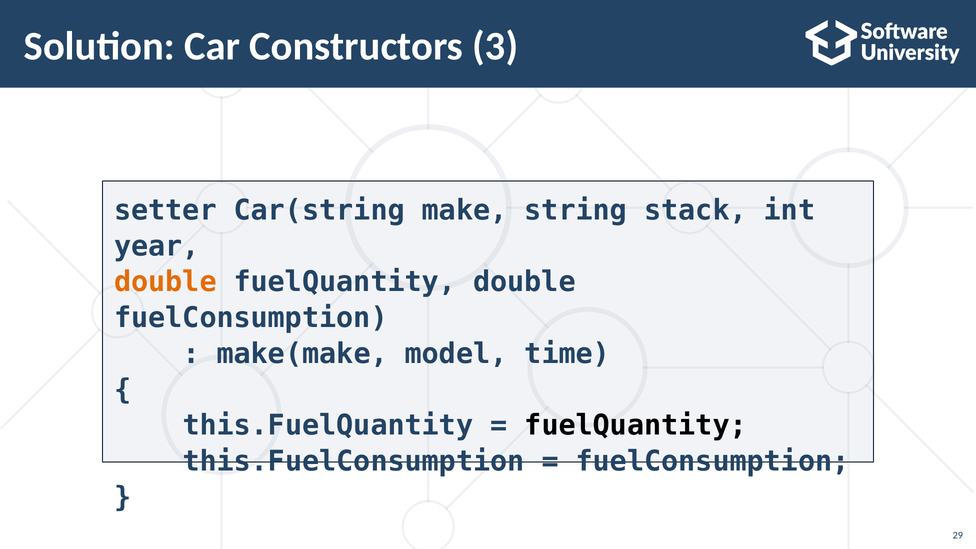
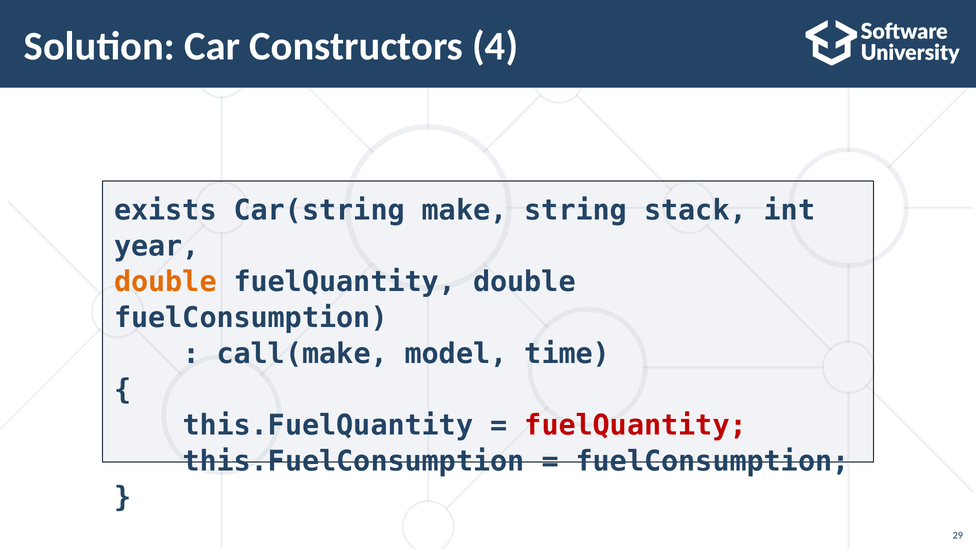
3: 3 -> 4 (495, 46)
setter: setter -> exists (165, 210)
make(make: make(make -> call(make (302, 354)
fuelQuantity colour: black -> red (636, 426)
